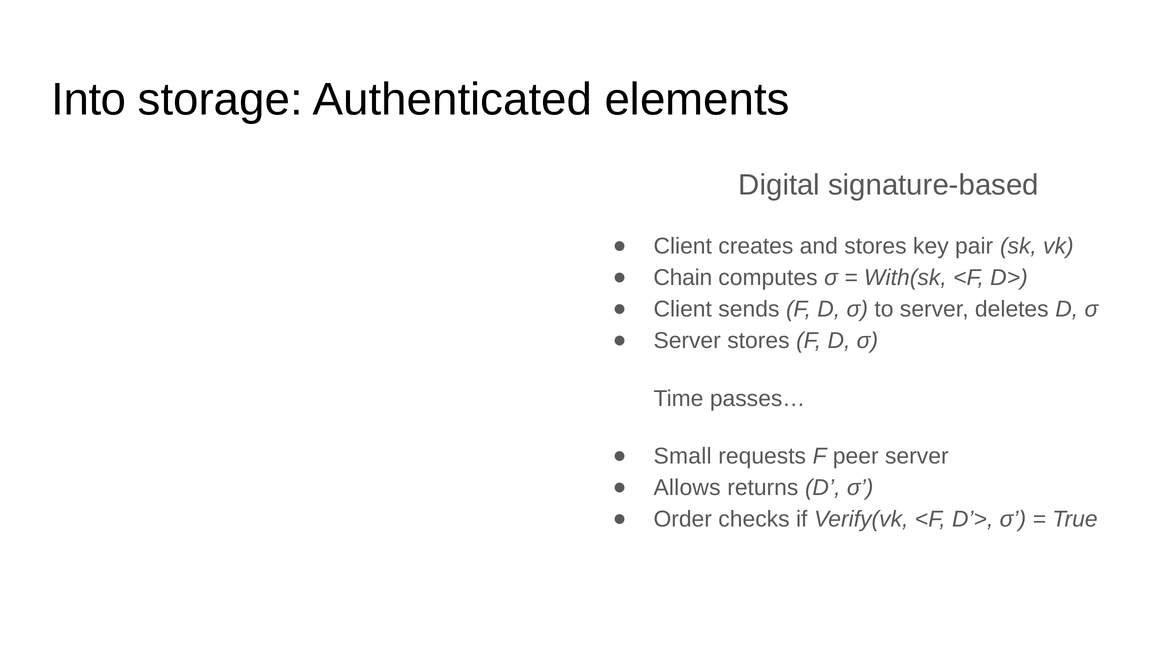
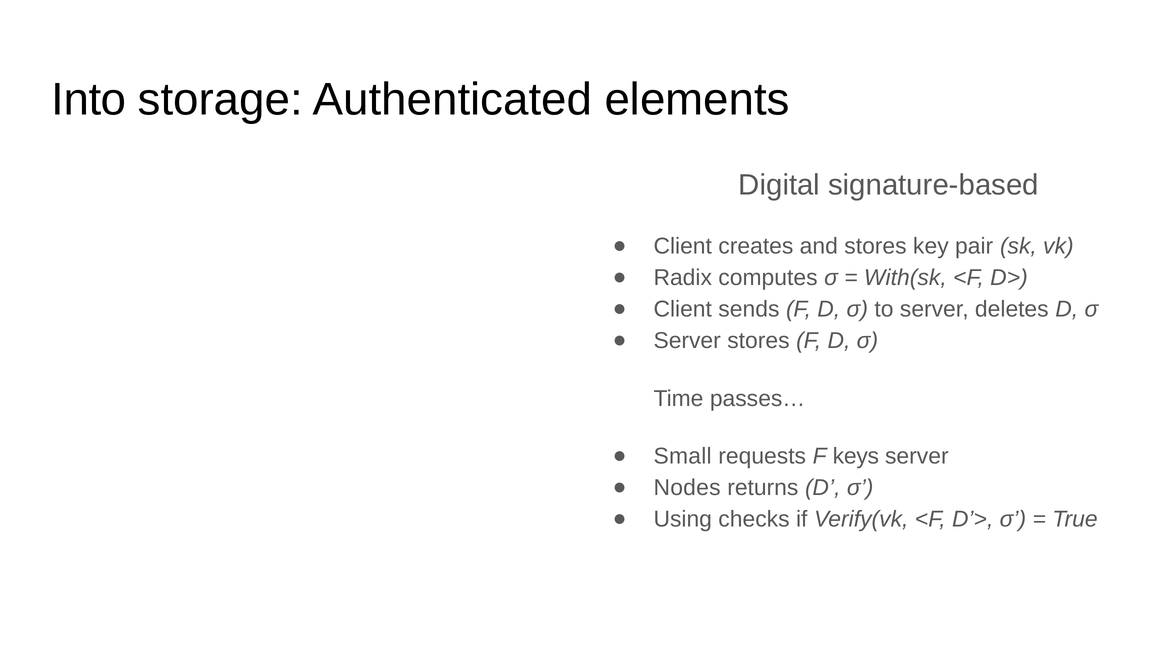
Chain: Chain -> Radix (683, 278)
peer: peer -> keys (856, 456)
Allows: Allows -> Nodes (687, 487)
Order: Order -> Using (683, 519)
